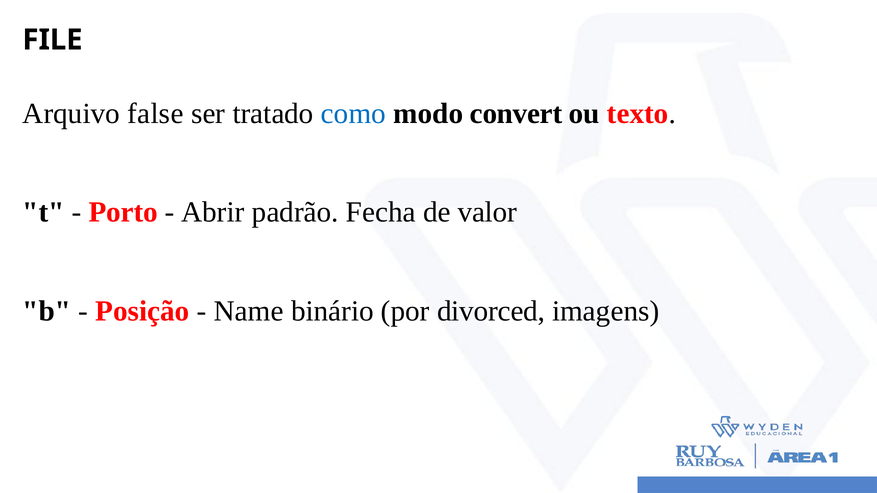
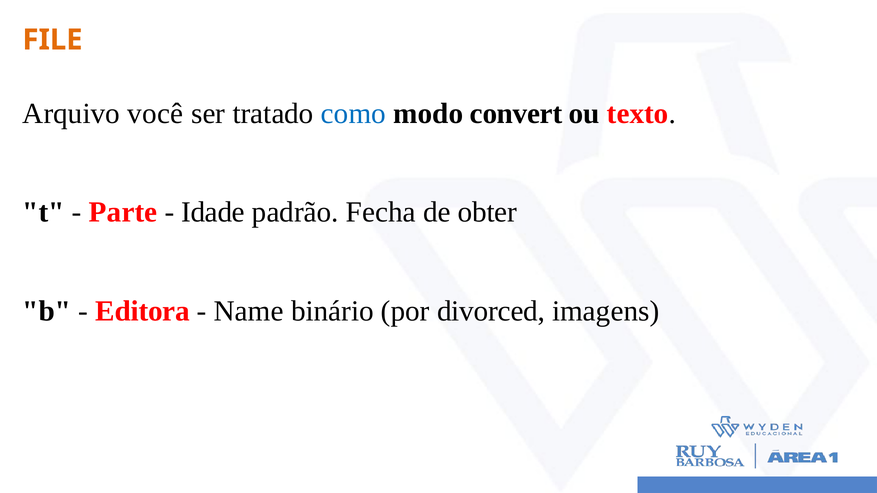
FILE colour: black -> orange (53, 40)
false: false -> você (155, 114)
Porto: Porto -> Parte (123, 212)
Abrir: Abrir -> Idade (213, 212)
valor: valor -> obter (487, 212)
Posição: Posição -> Editora (143, 311)
